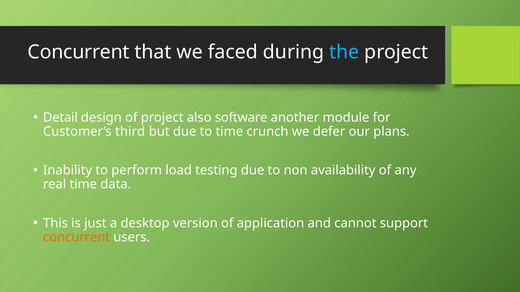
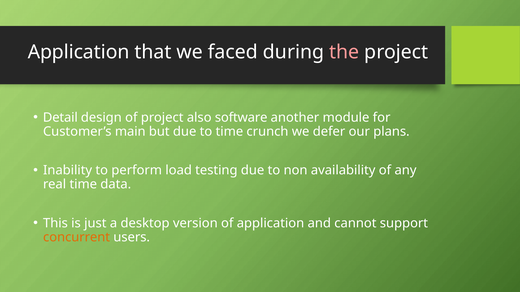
Concurrent: Concurrent -> Application (79, 52)
the colour: light blue -> pink (344, 52)
third: third -> main (130, 132)
